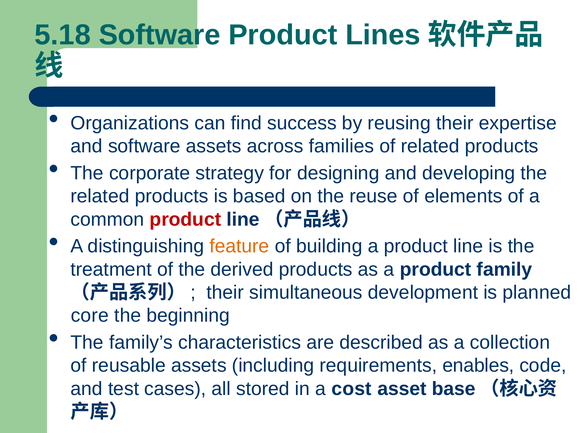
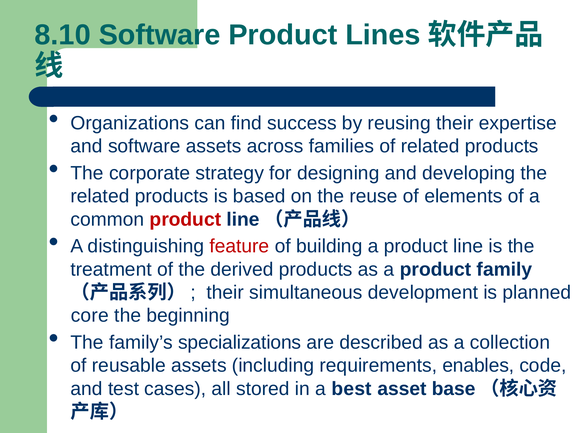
5.18: 5.18 -> 8.10 (63, 35)
feature colour: orange -> red (239, 246)
characteristics: characteristics -> specializations (240, 342)
cost: cost -> best (352, 388)
